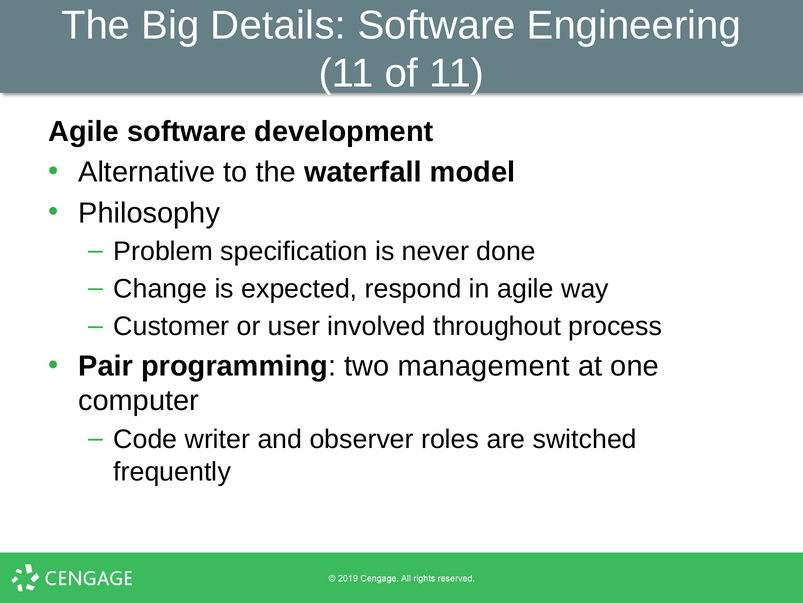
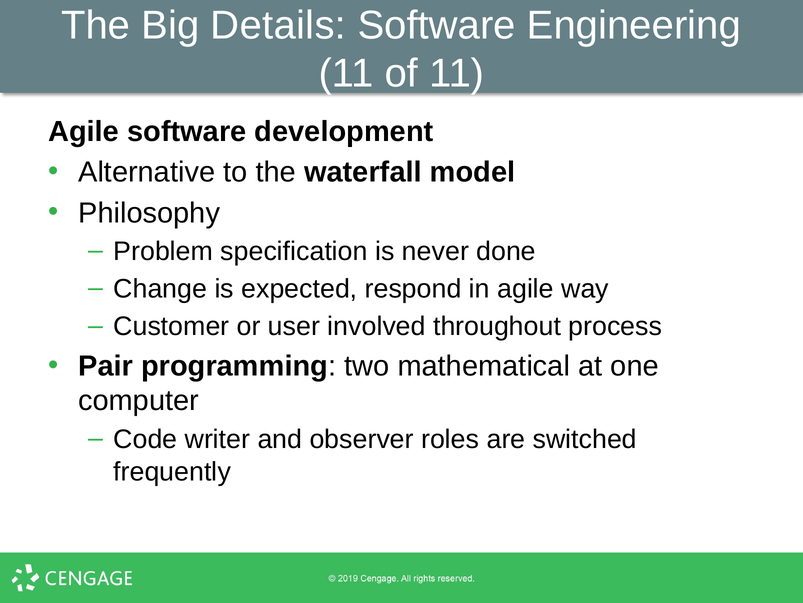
management: management -> mathematical (484, 366)
